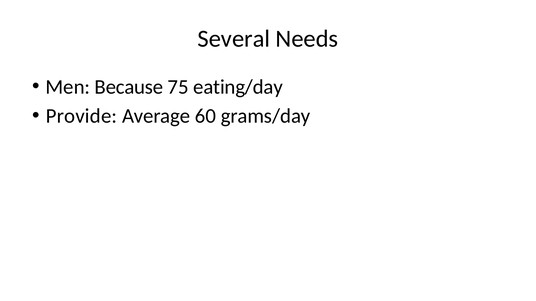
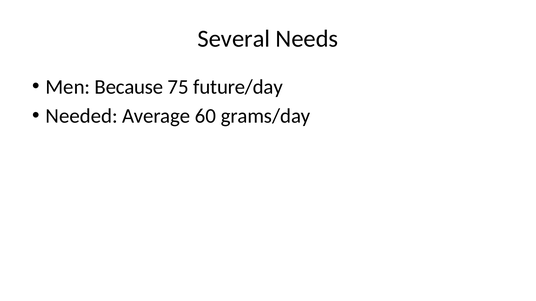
eating/day: eating/day -> future/day (238, 87)
Provide: Provide -> Needed (82, 116)
